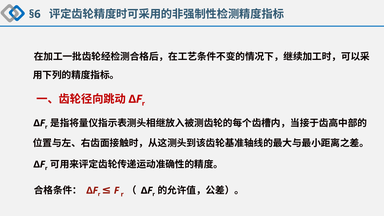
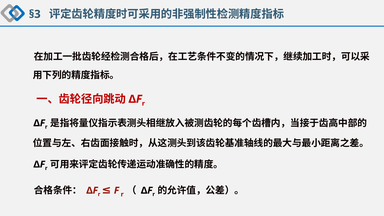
§6: §6 -> §3 (35, 14)
